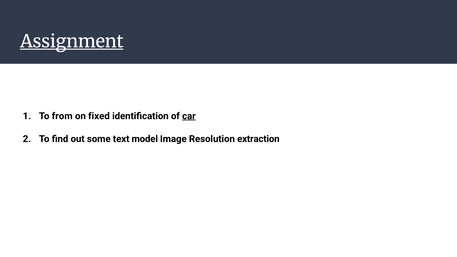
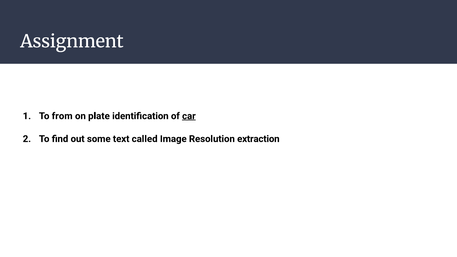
Assignment underline: present -> none (72, 42)
fixed: fixed -> plate (99, 116)
model: model -> called (145, 139)
